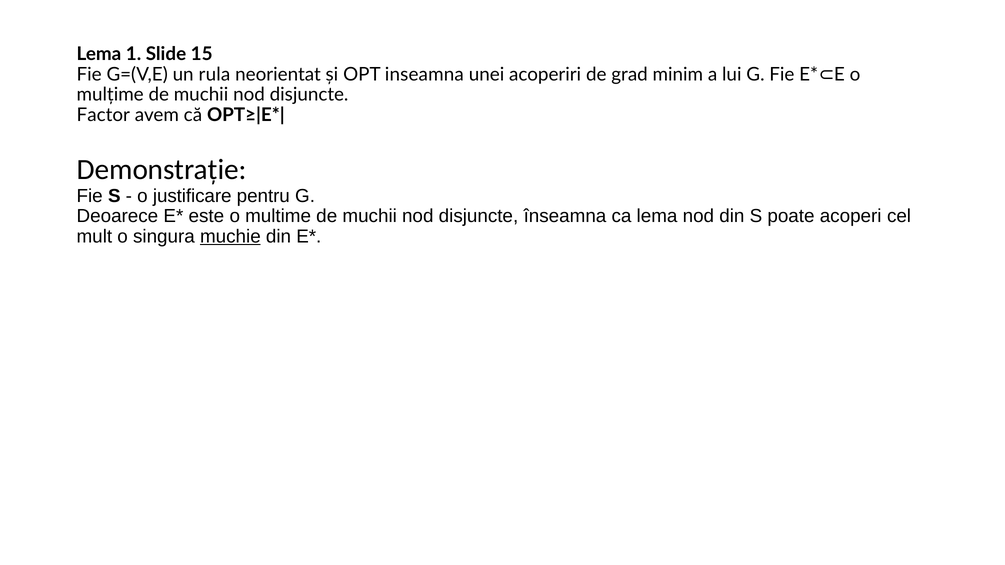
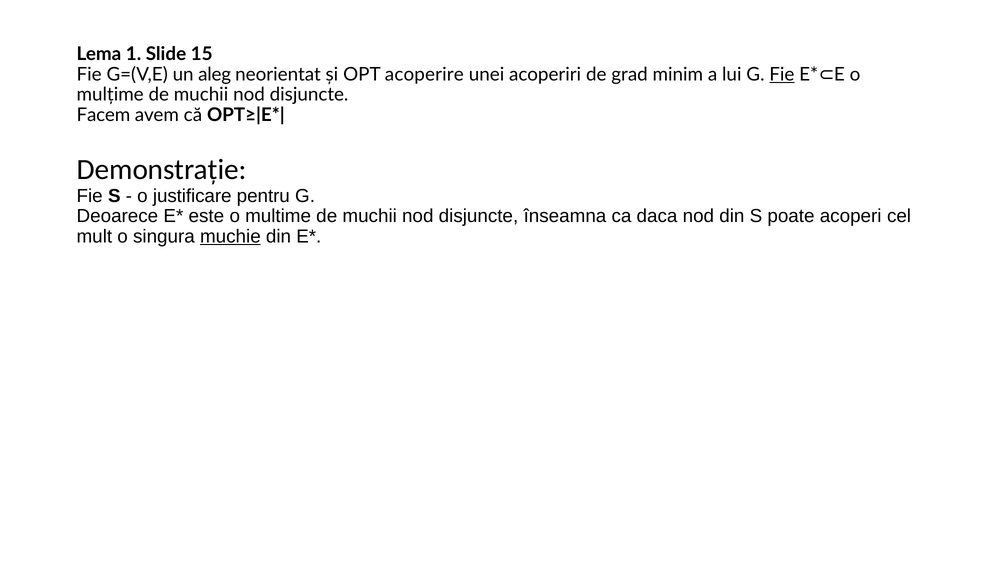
rula: rula -> aleg (215, 74)
OPT inseamna: inseamna -> acoperire (424, 74)
Fie underline: none -> present (782, 74)
Factor: Factor -> Facem (103, 115)
ca lema: lema -> daca (657, 216)
